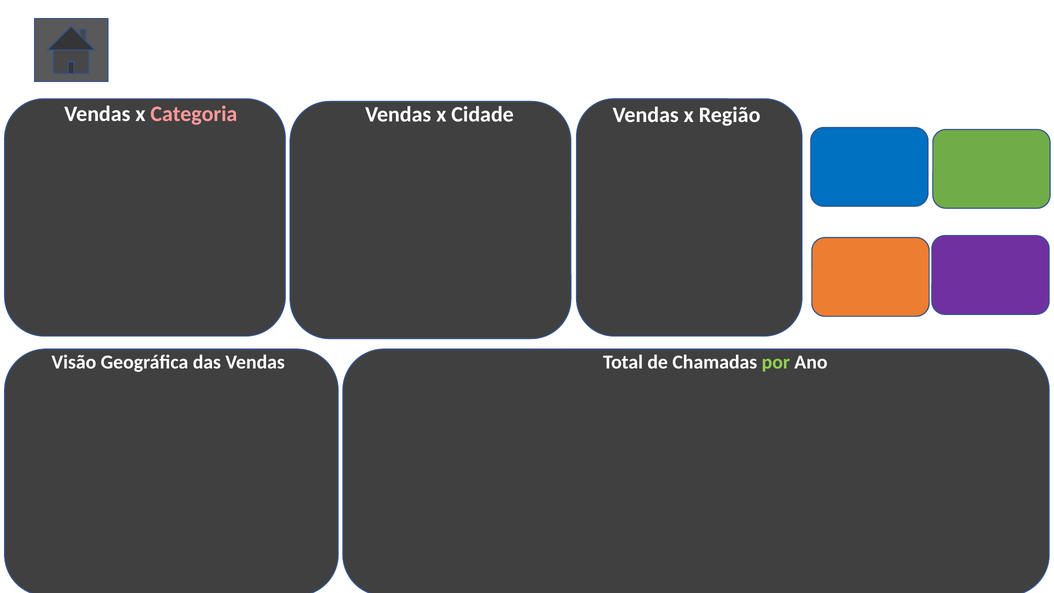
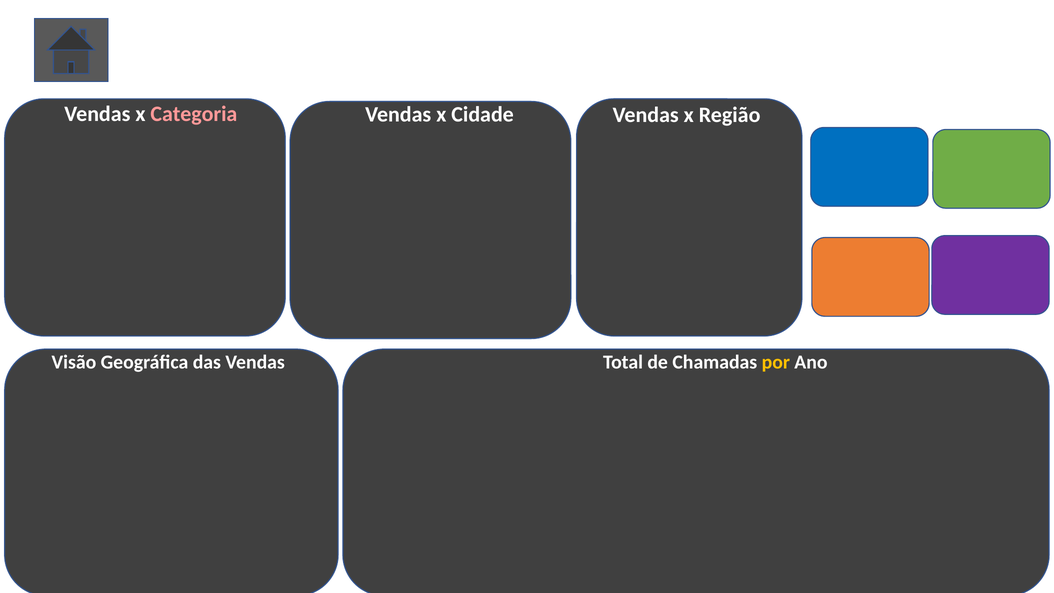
por colour: light green -> yellow (776, 362)
